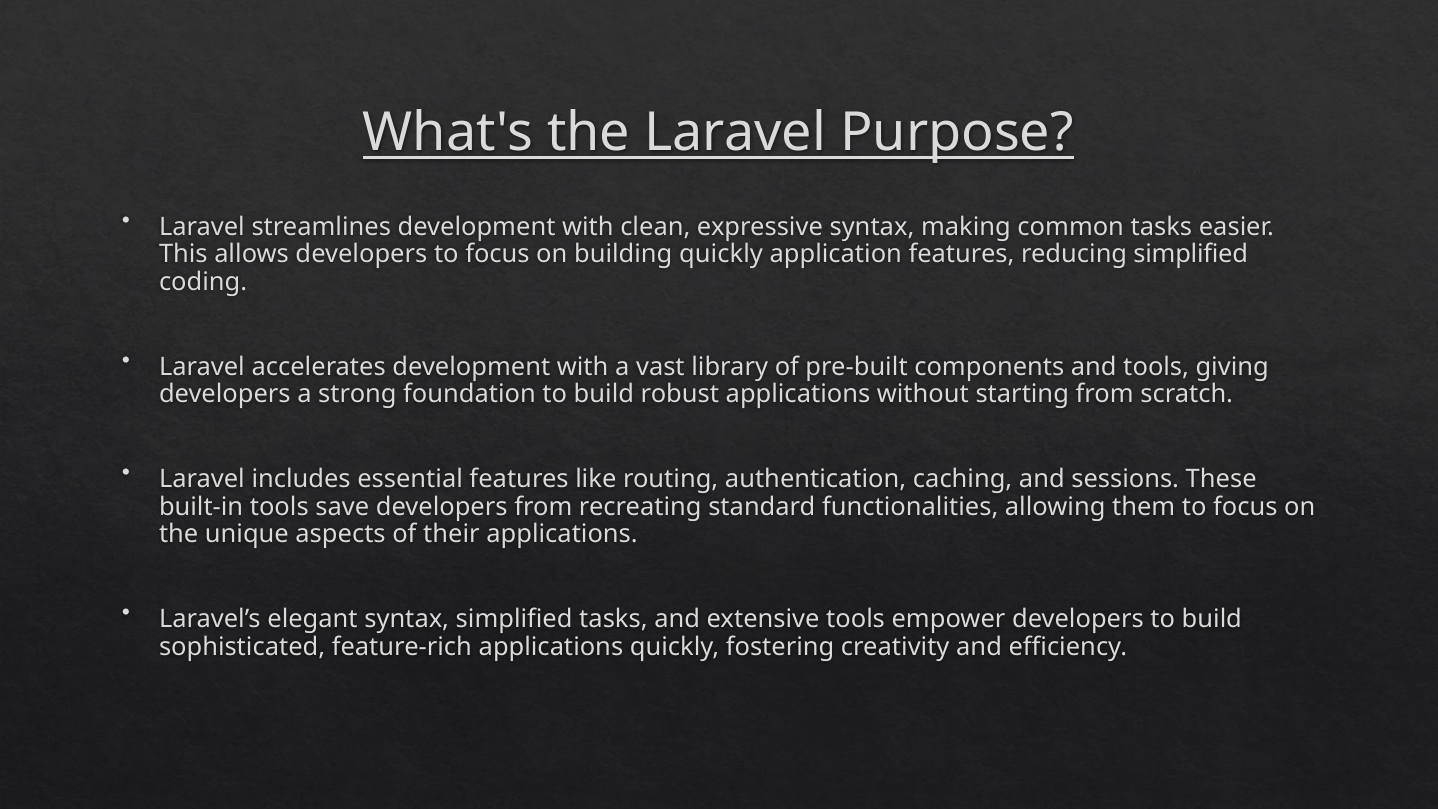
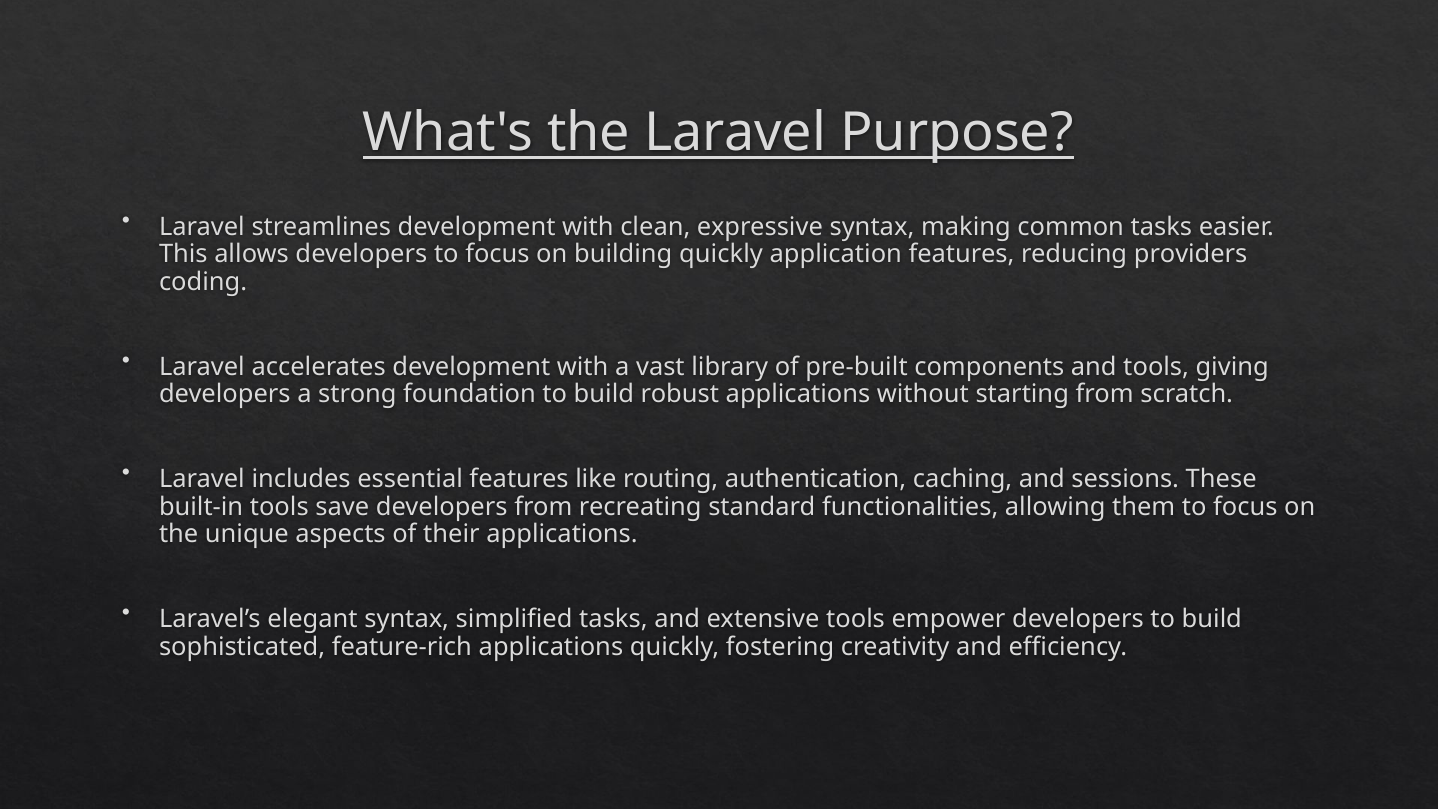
reducing simplified: simplified -> providers (1191, 254)
